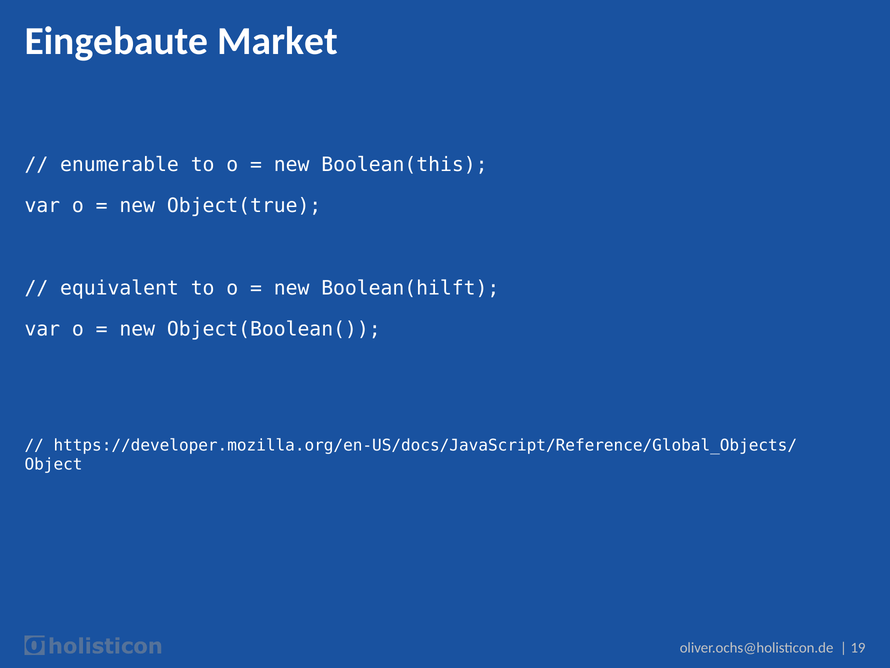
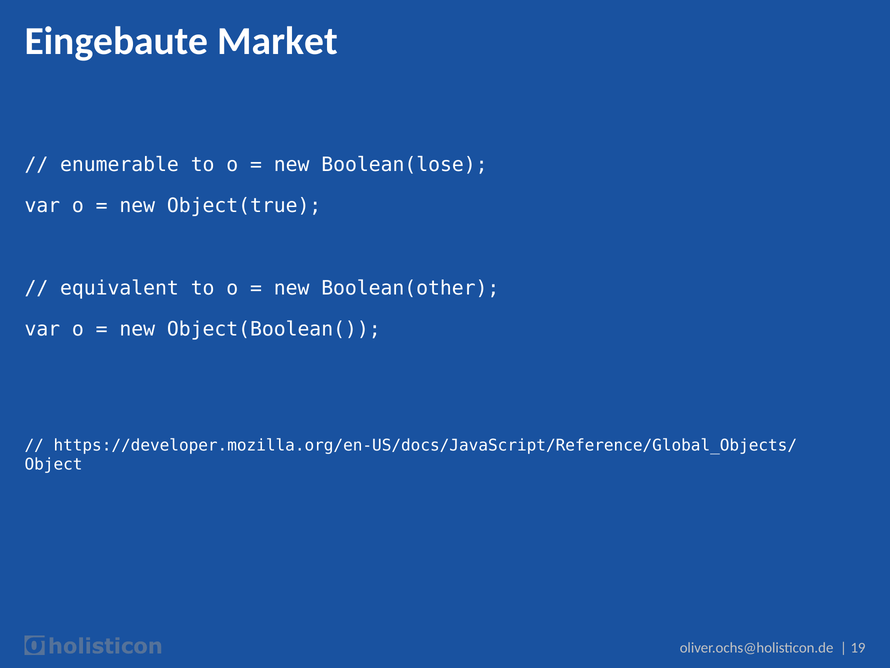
Boolean(this: Boolean(this -> Boolean(lose (404, 165)
Boolean(hilft: Boolean(hilft -> Boolean(other (410, 288)
